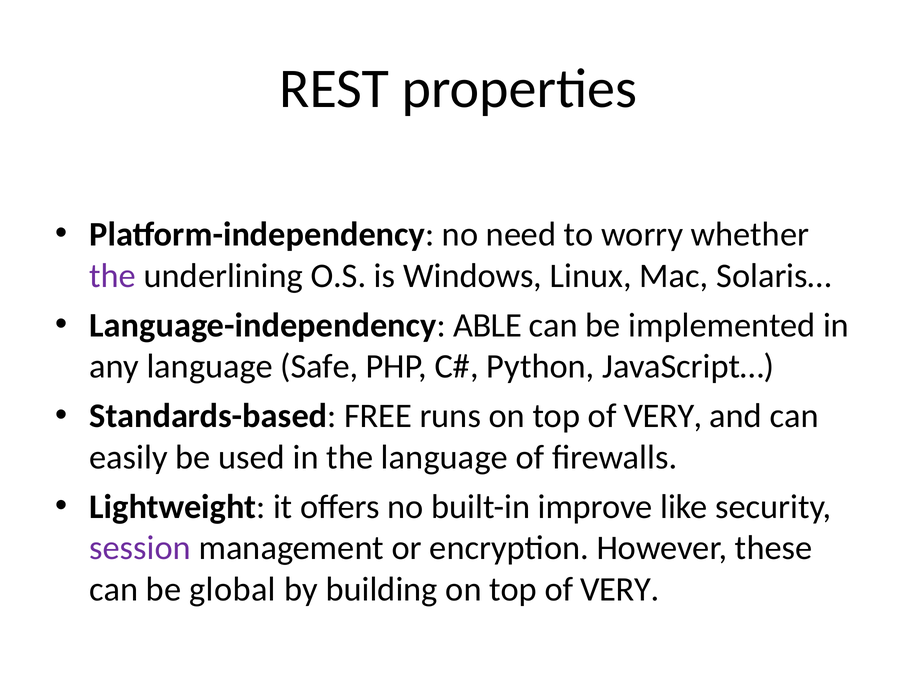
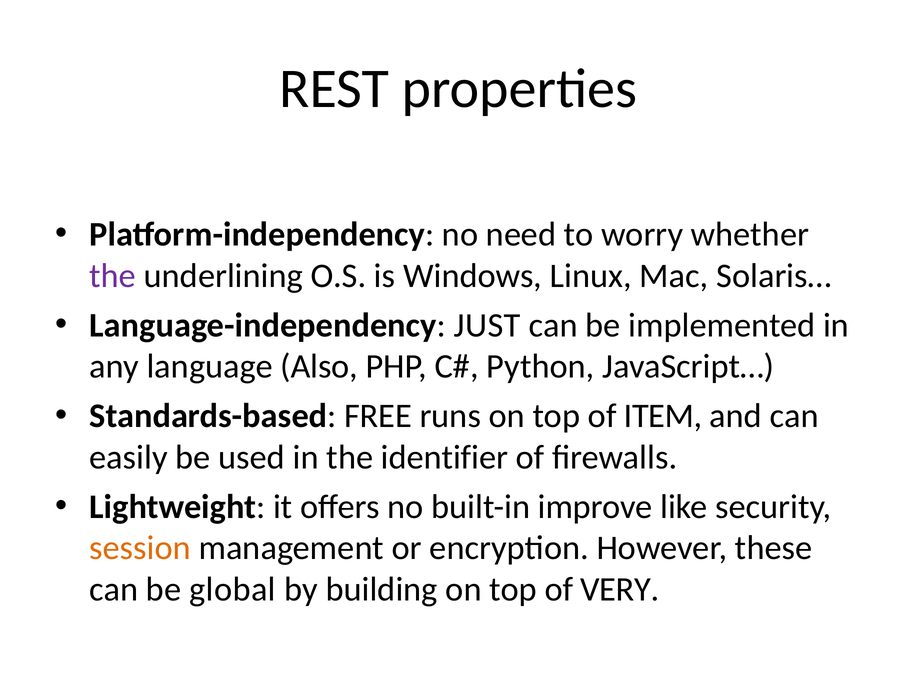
ABLE: ABLE -> JUST (487, 325)
Safe: Safe -> Also (319, 366)
VERY: VERY -> ITEM (663, 416)
the language: language -> identifier (445, 457)
session colour: purple -> orange (140, 548)
